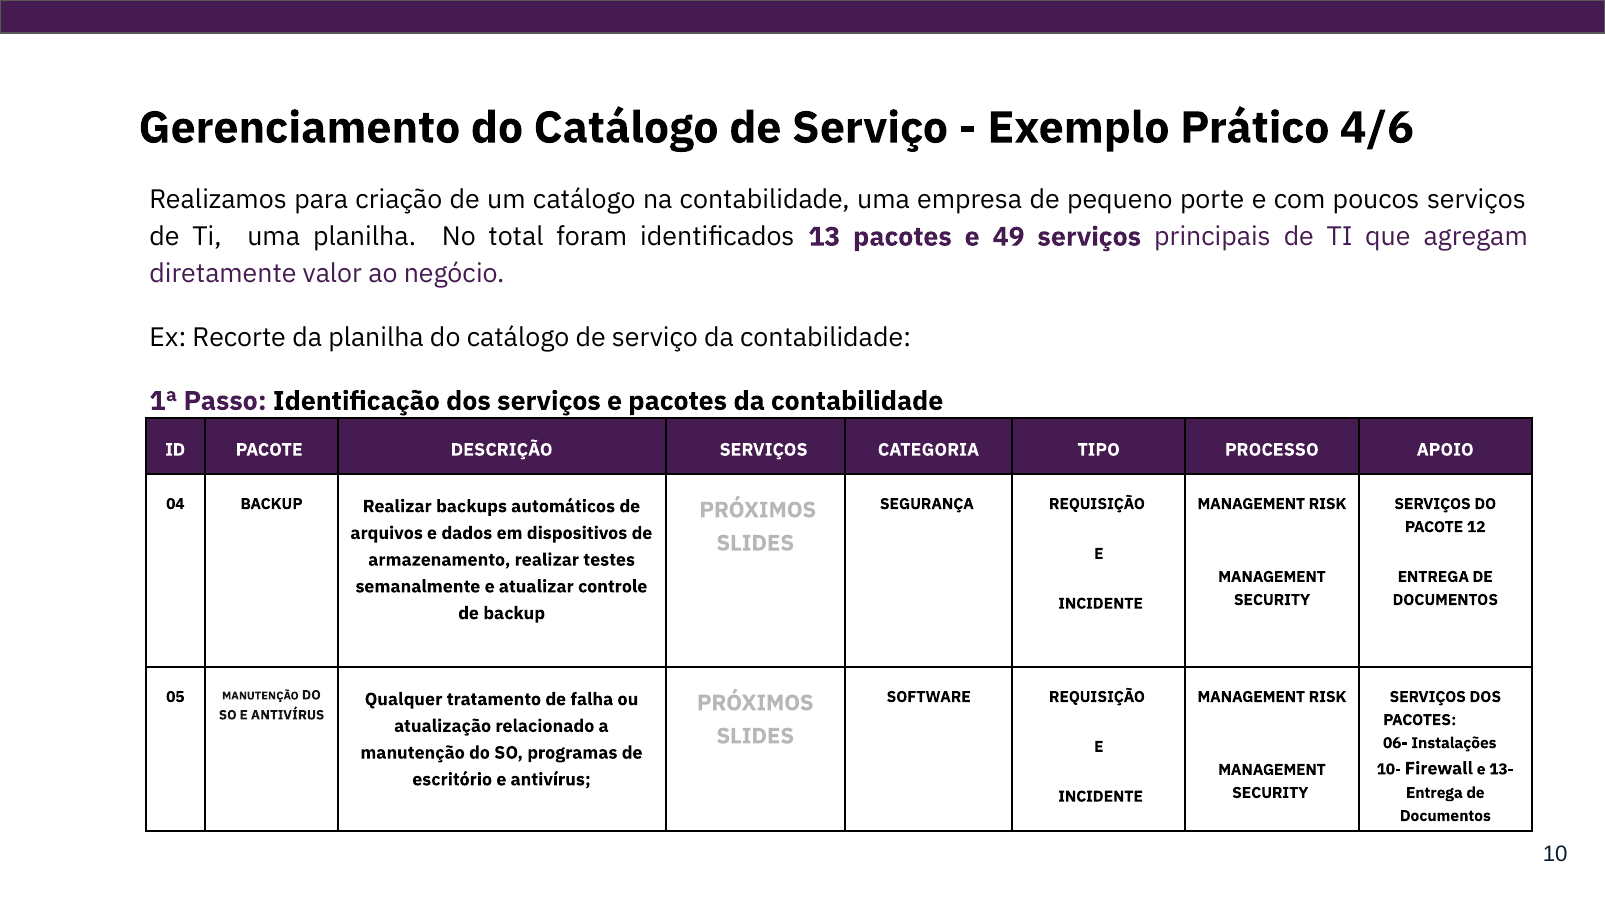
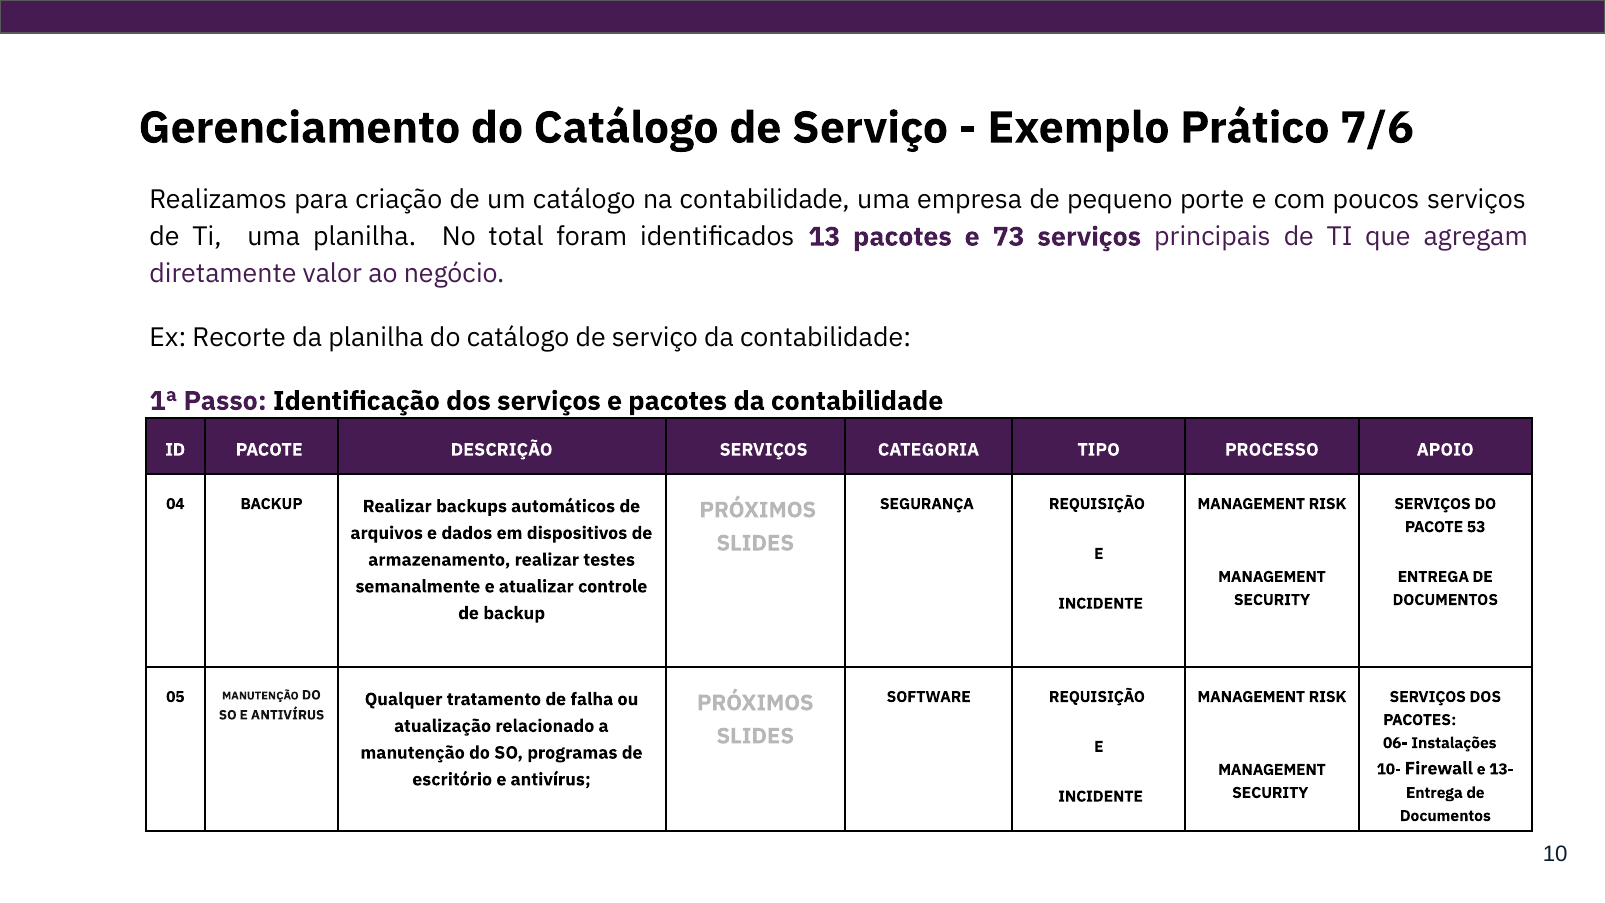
4/6: 4/6 -> 7/6 (1377, 128)
49: 49 -> 73 (1009, 237)
12: 12 -> 53 (1476, 527)
